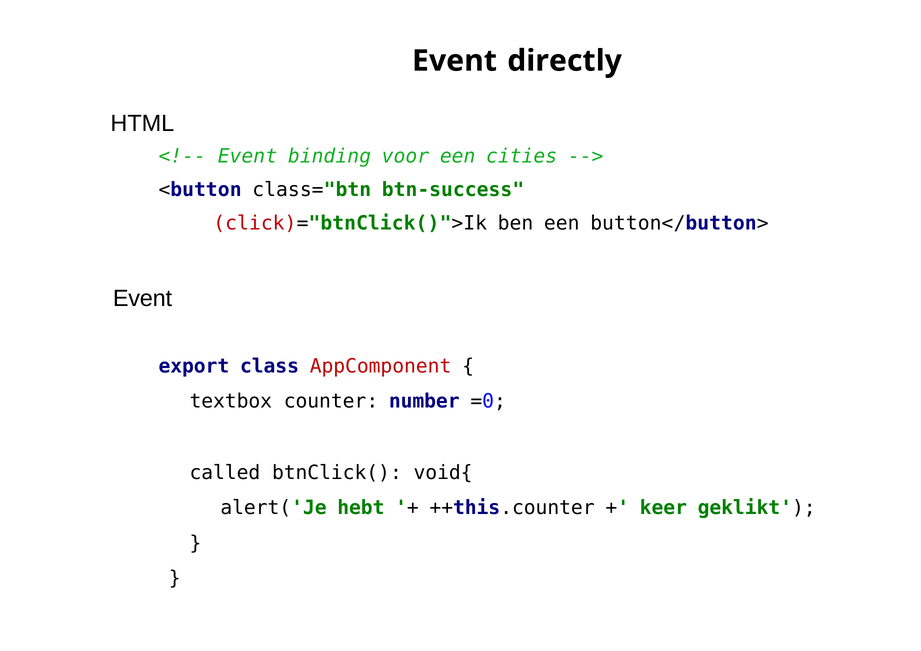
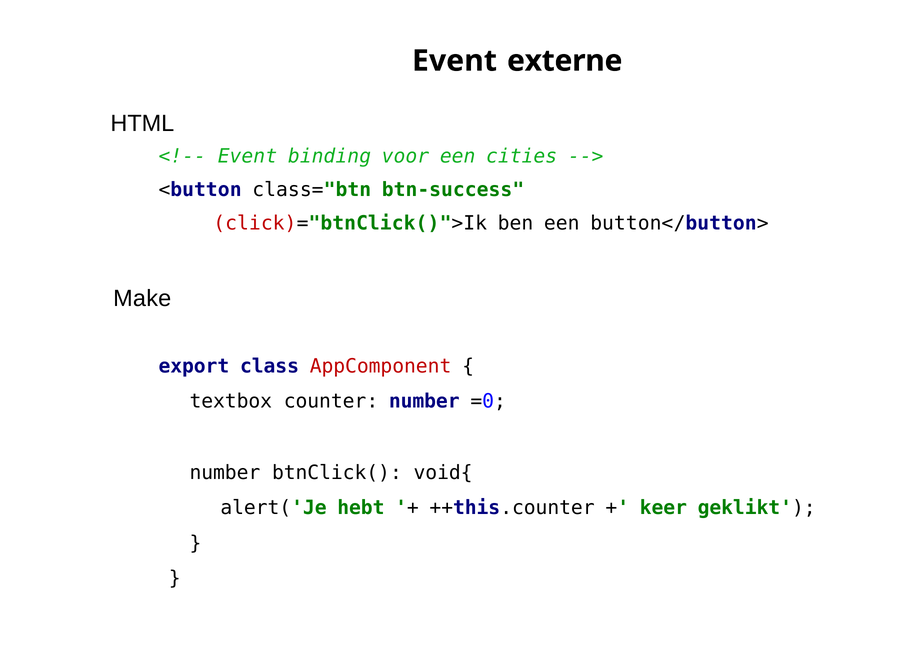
directly: directly -> externe (565, 61)
Event: Event -> Make (142, 299)
called: called -> number (225, 473)
